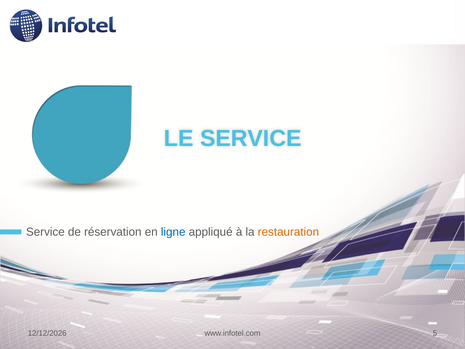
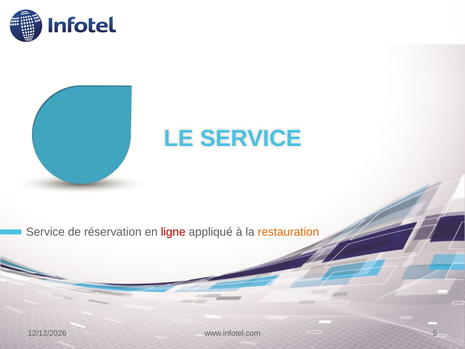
ligne colour: blue -> red (173, 232)
